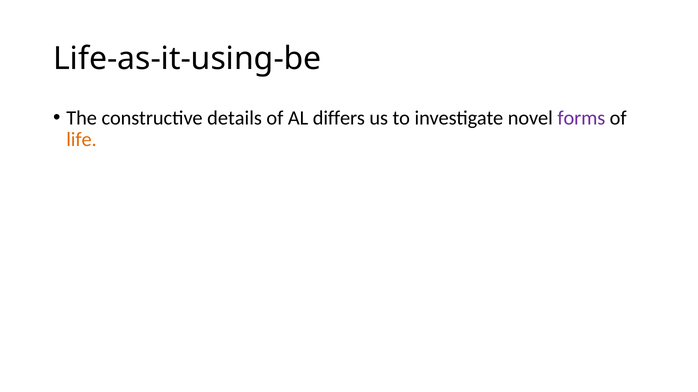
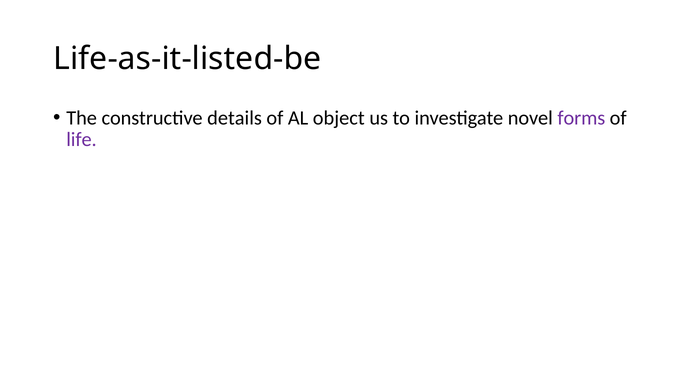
Life-as-it-using-be: Life-as-it-using-be -> Life-as-it-listed-be (187, 59)
differs: differs -> object (339, 118)
life colour: orange -> purple (81, 140)
